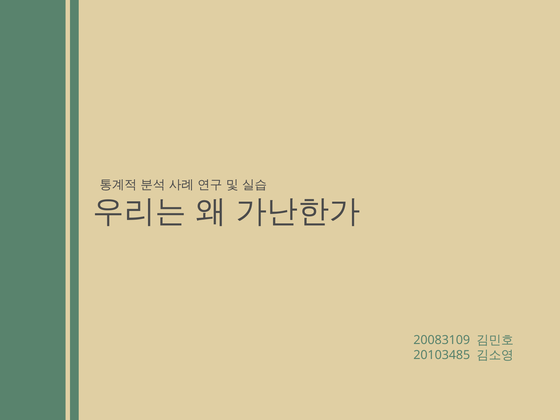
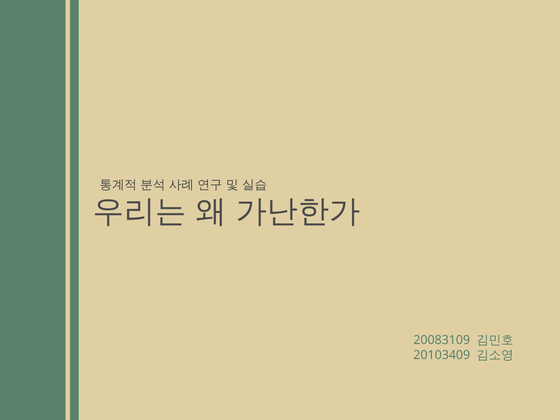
20103485: 20103485 -> 20103409 (442, 355)
